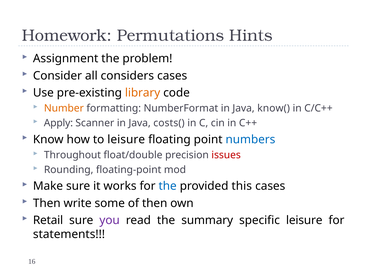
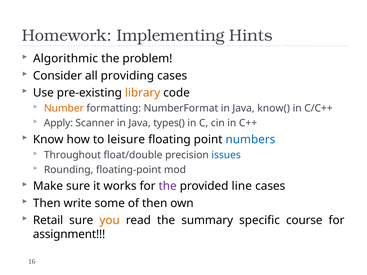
Permutations: Permutations -> Implementing (171, 35)
Assignment: Assignment -> Algorithmic (66, 59)
considers: considers -> providing (127, 76)
costs(: costs( -> types( (169, 123)
issues colour: red -> blue (226, 155)
the colour: blue -> purple (168, 186)
this: this -> line (242, 186)
you colour: purple -> orange (110, 220)
specific leisure: leisure -> course (304, 220)
statements: statements -> assignment (69, 235)
